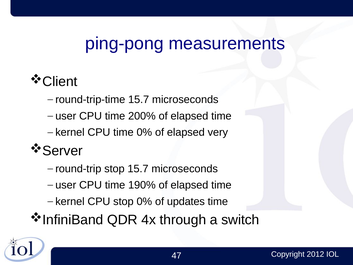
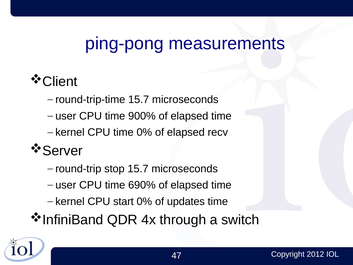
200%: 200% -> 900% (142, 116)
very: very -> recv (218, 132)
190%: 190% -> 690% (142, 185)
CPU stop: stop -> start (123, 201)
